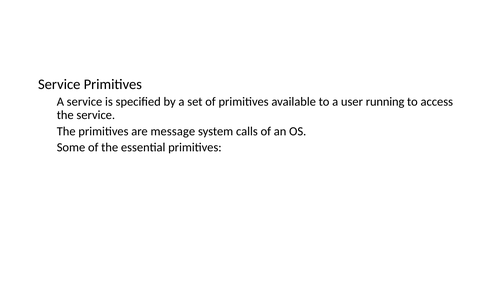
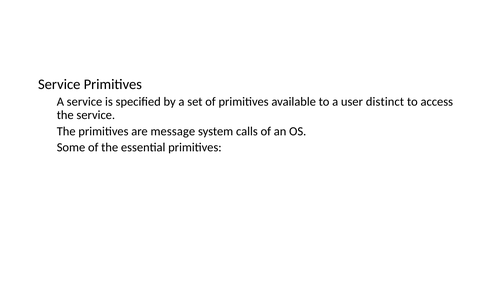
running: running -> distinct (385, 102)
